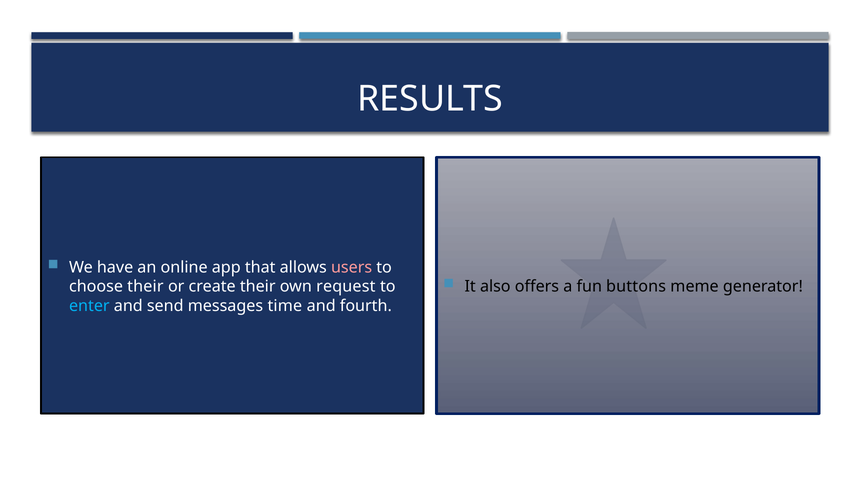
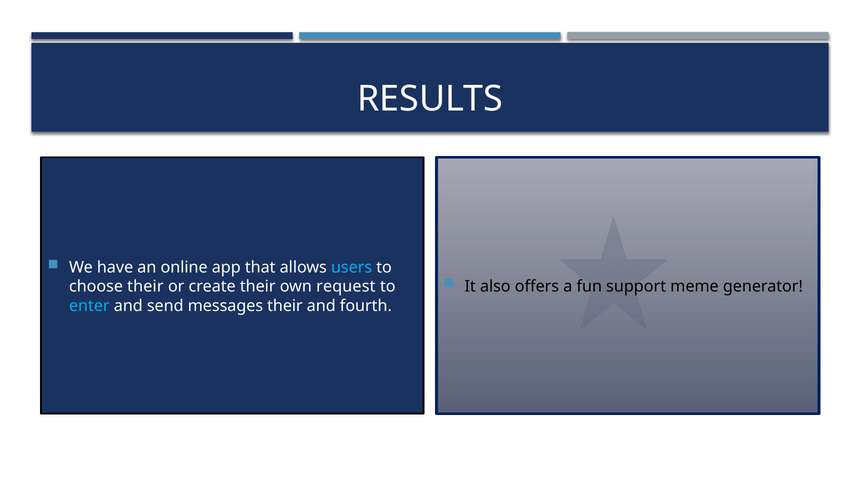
users colour: pink -> light blue (352, 267)
buttons: buttons -> support (636, 286)
messages time: time -> their (285, 306)
